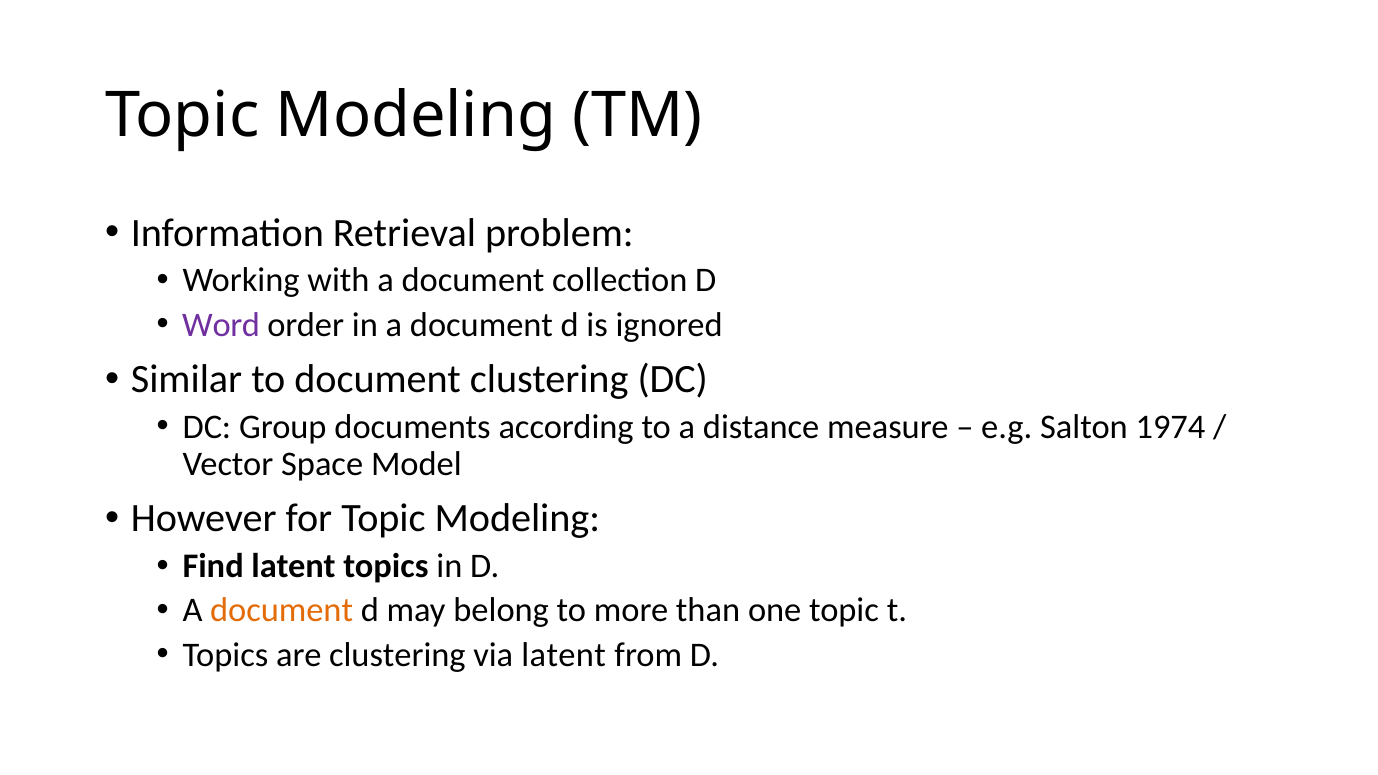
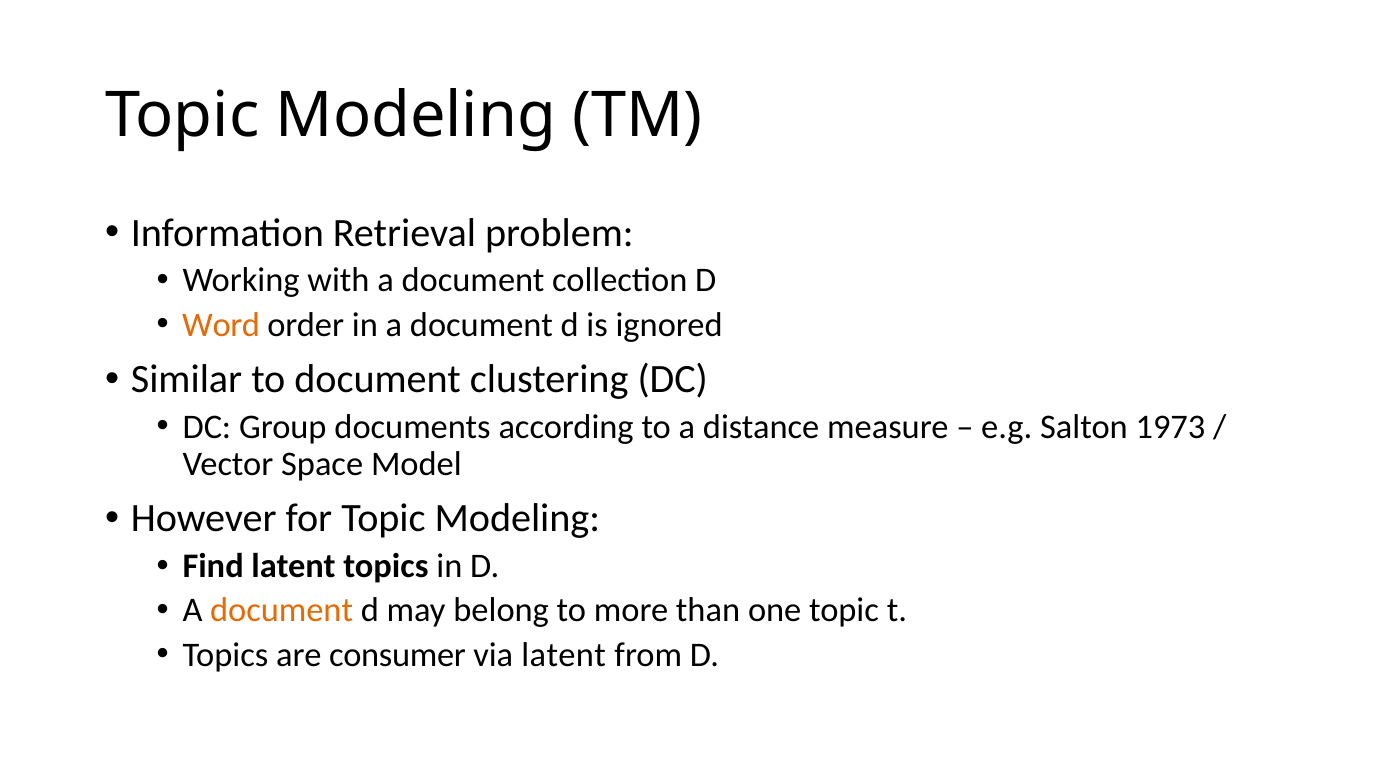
Word colour: purple -> orange (221, 325)
1974: 1974 -> 1973 (1170, 427)
are clustering: clustering -> consumer (398, 655)
